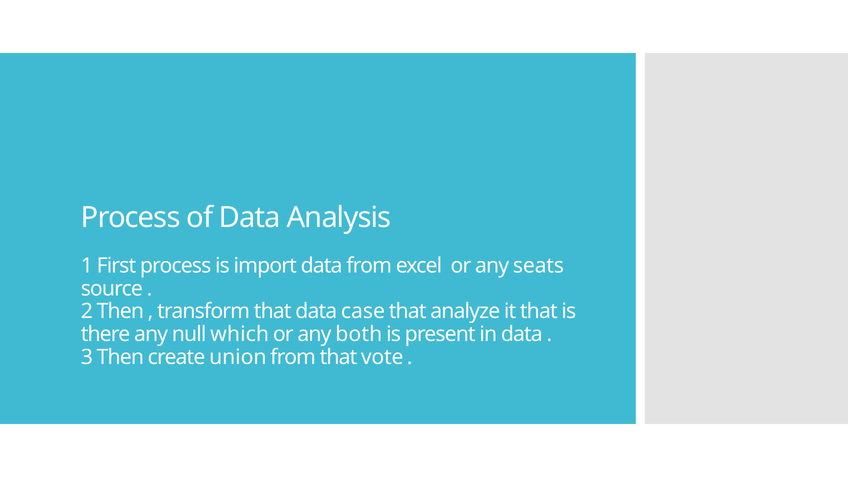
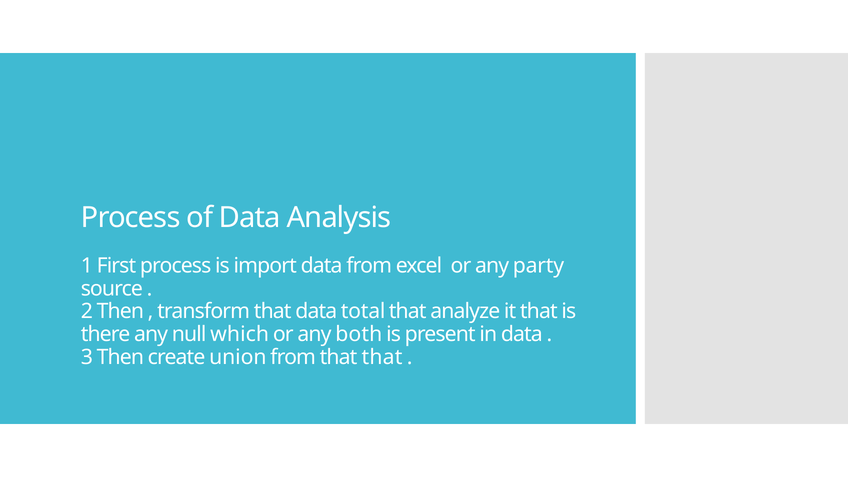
seats: seats -> party (538, 266)
case: case -> total (363, 311)
that vote: vote -> that (382, 357)
